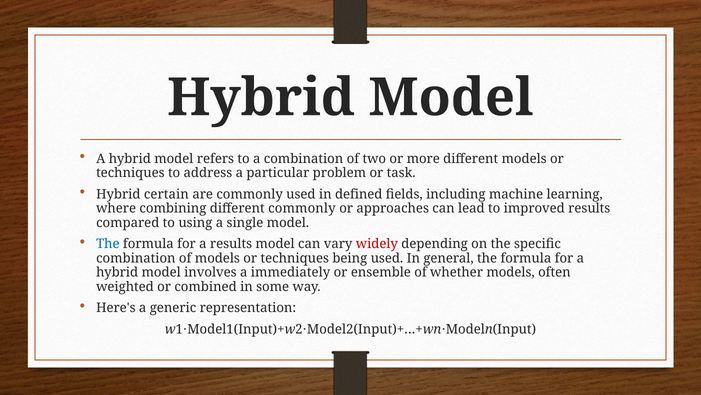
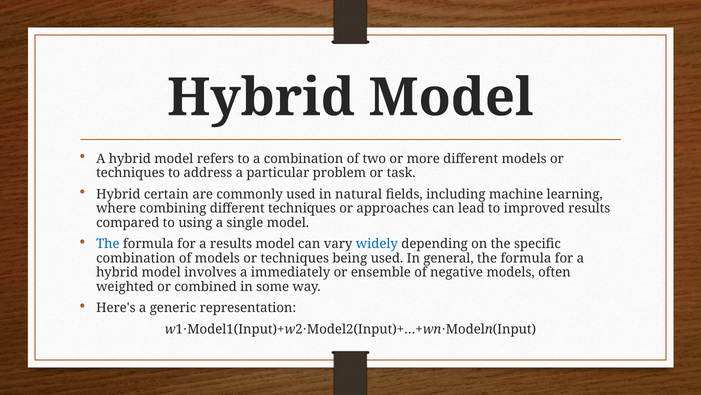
defined: defined -> natural (359, 194)
different commonly: commonly -> techniques (302, 208)
widely colour: red -> blue (377, 244)
whether: whether -> negative (457, 272)
